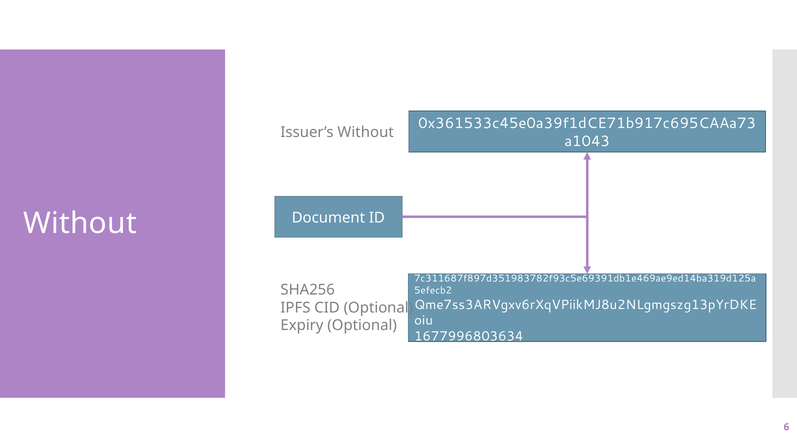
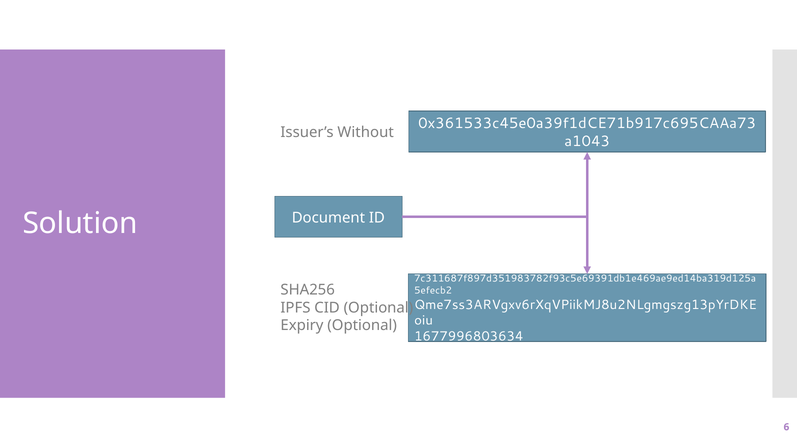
Without: Without -> Solution (80, 224)
